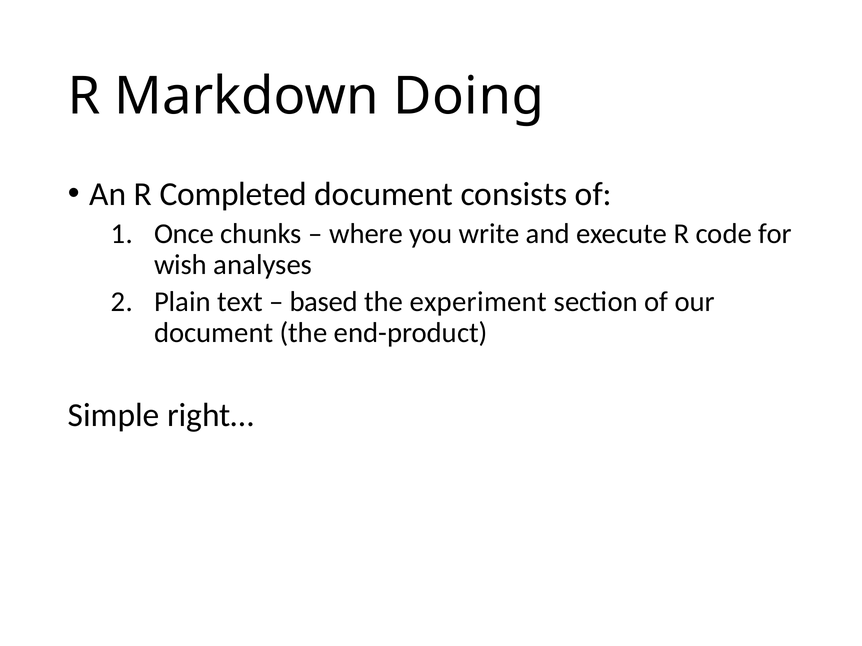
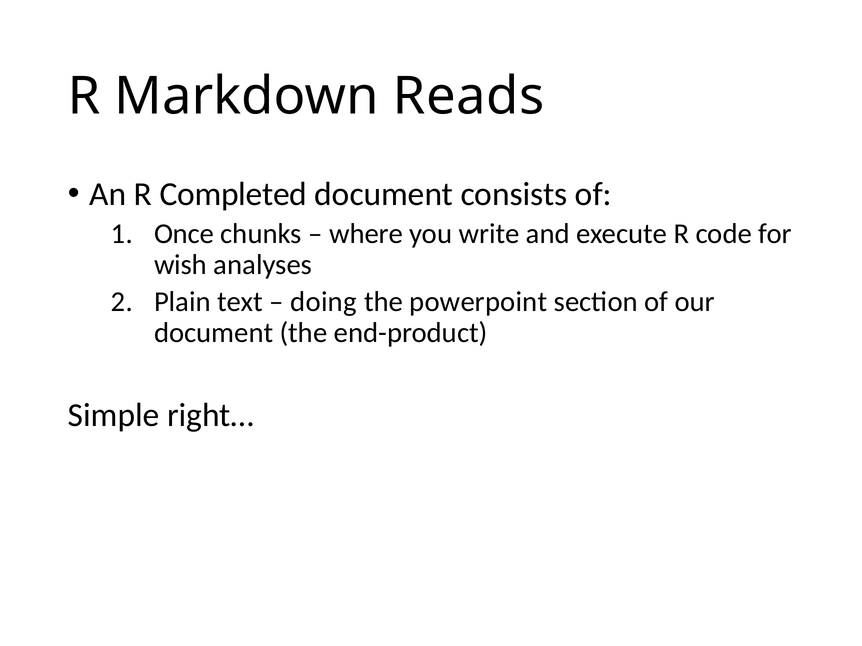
Doing: Doing -> Reads (469, 97)
based: based -> doing (324, 302)
experiment: experiment -> powerpoint (478, 302)
